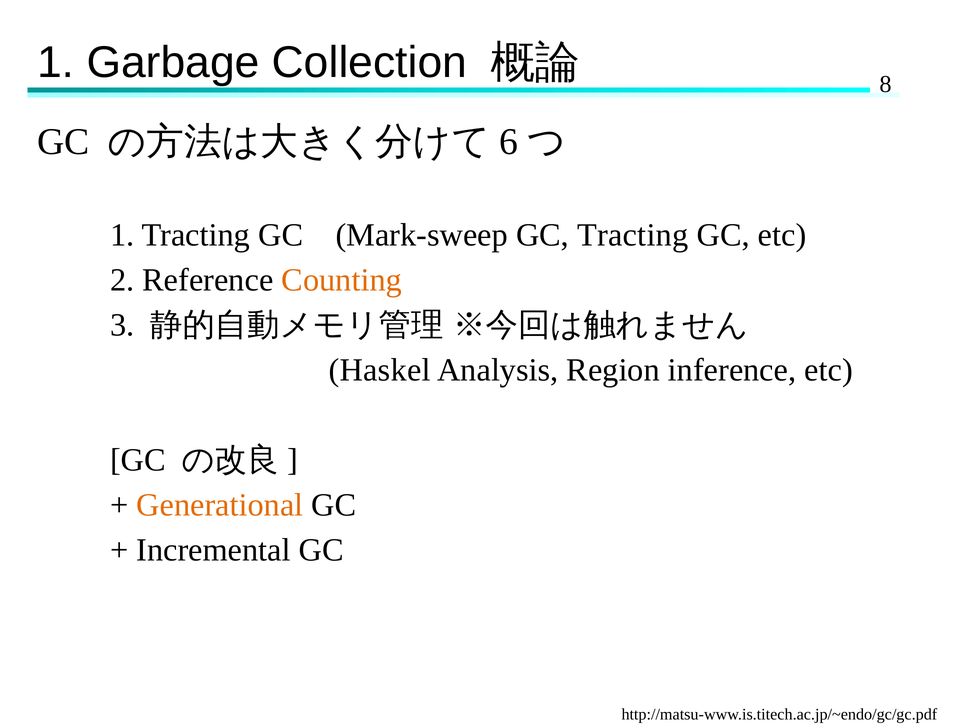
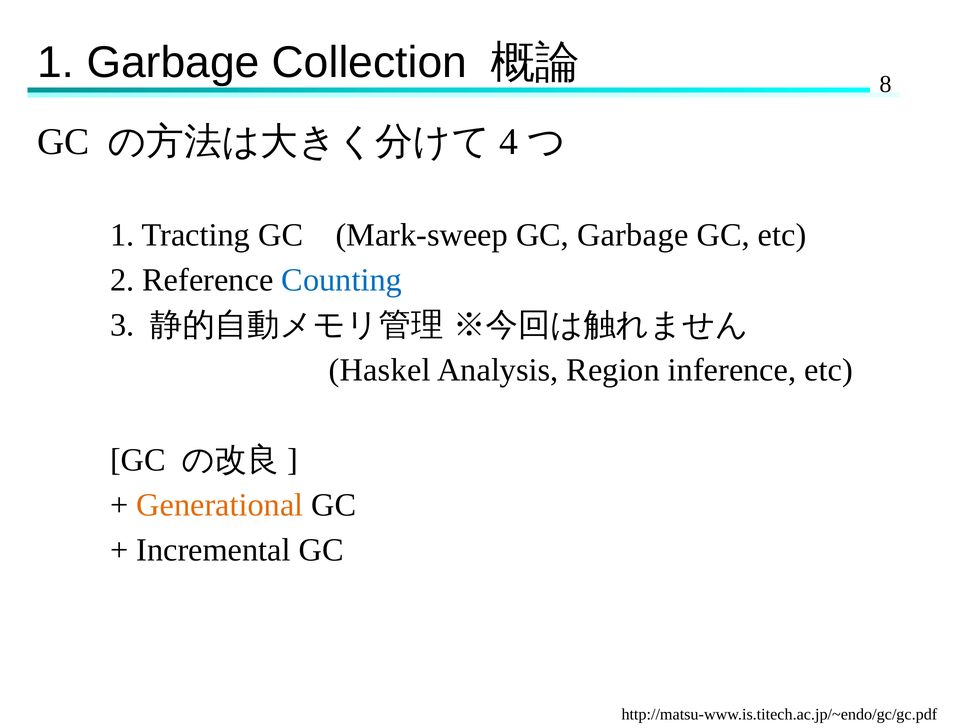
6: 6 -> 4 (509, 142)
GC Tracting: Tracting -> Garbage (633, 235)
Counting colour: orange -> blue (342, 280)
